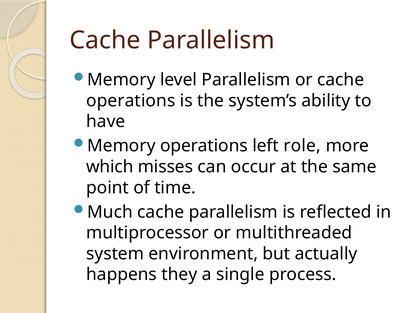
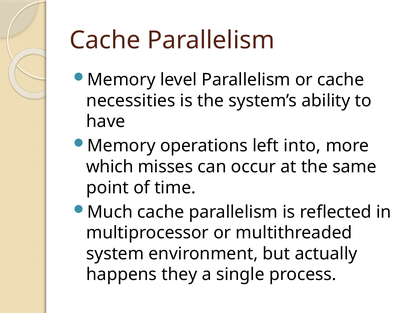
operations: operations -> necessities (131, 101)
role: role -> into (302, 146)
